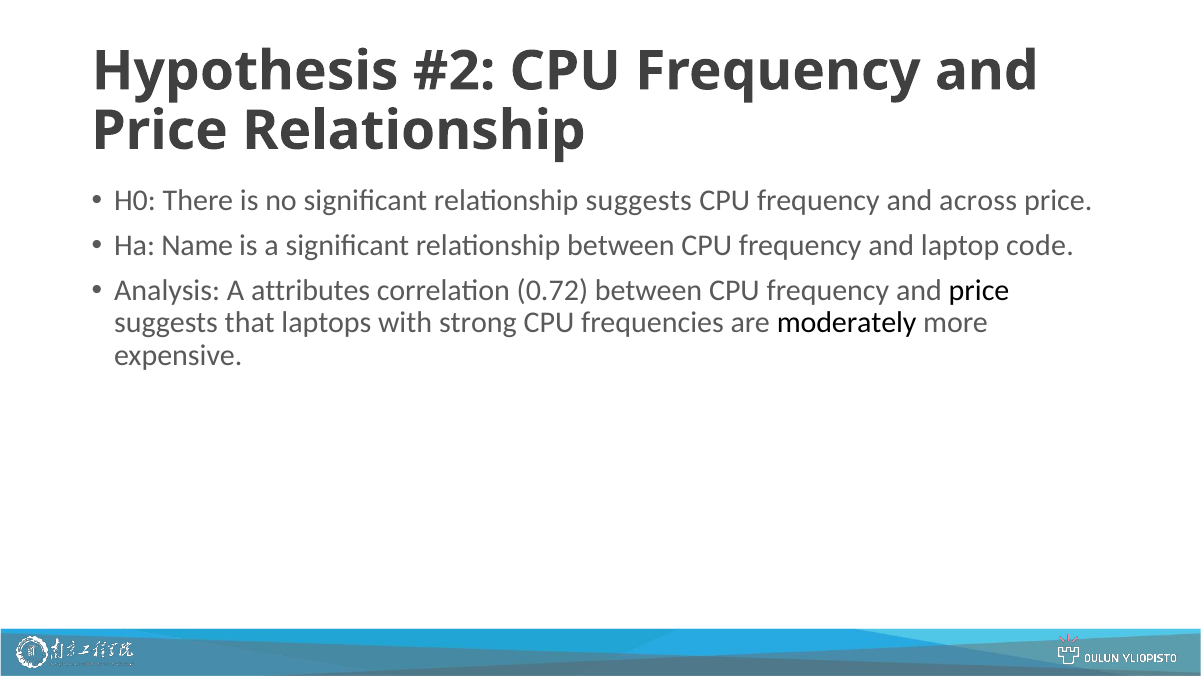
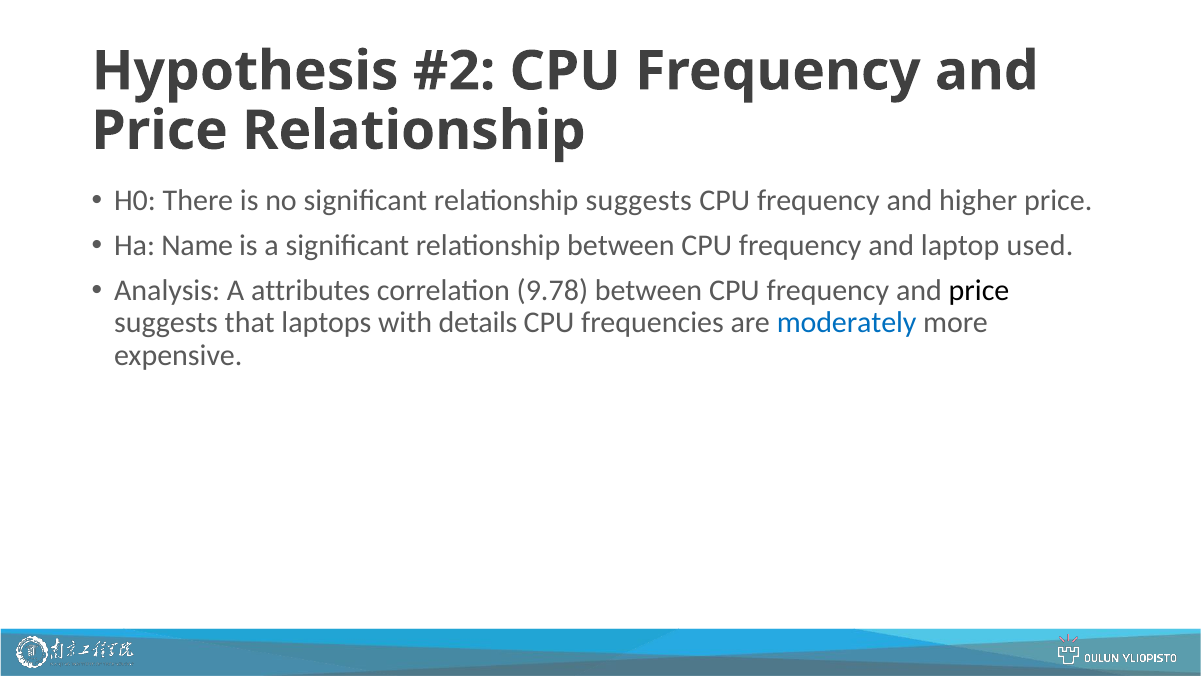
across: across -> higher (978, 200)
code: code -> used (1040, 245)
0.72: 0.72 -> 9.78 (552, 290)
strong: strong -> details (478, 323)
moderately colour: black -> blue (847, 323)
